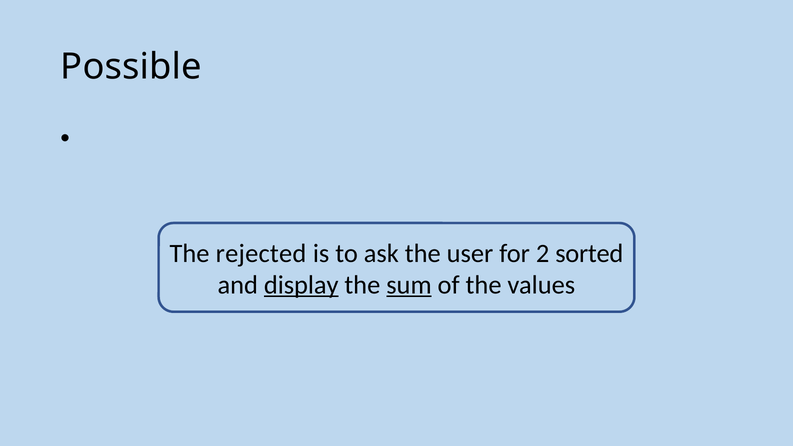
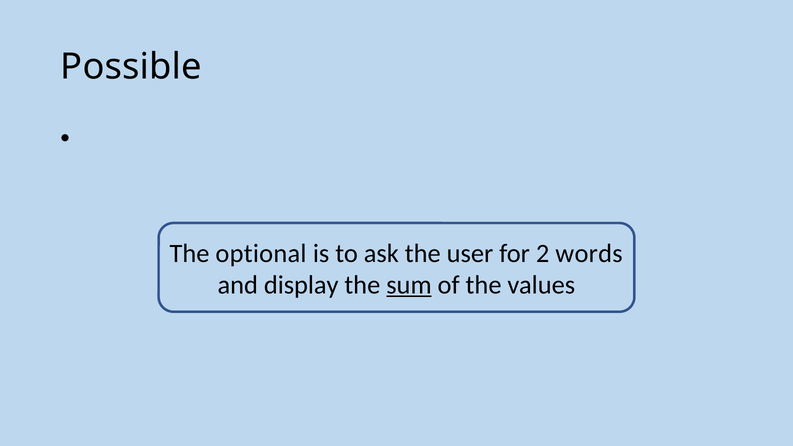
rejected: rejected -> optional (261, 253)
sorted: sorted -> words (589, 253)
display underline: present -> none (301, 285)
